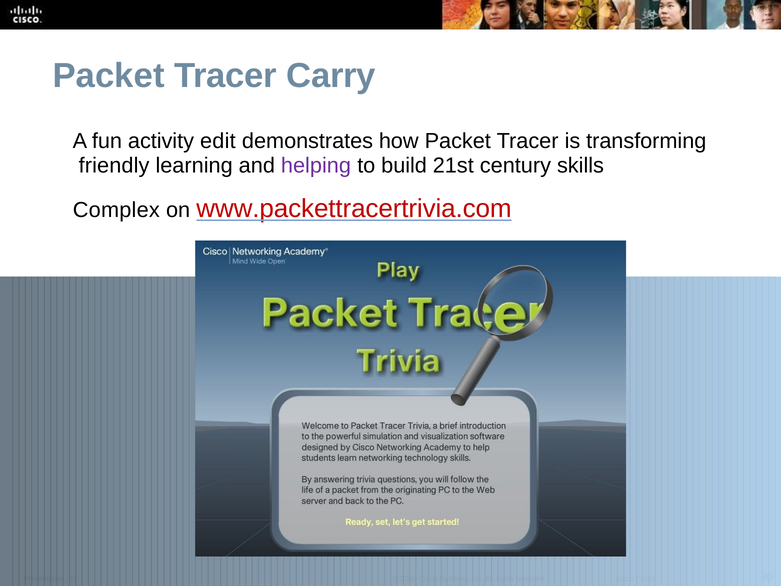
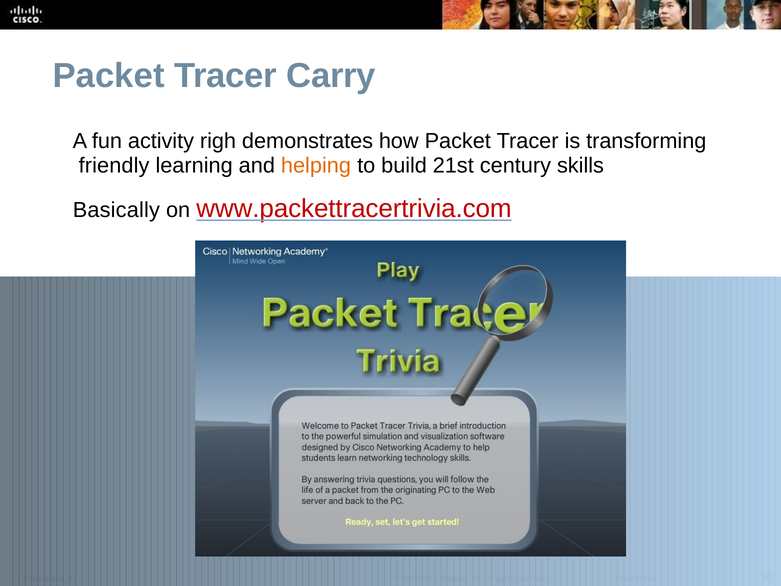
edit: edit -> righ (218, 141)
helping colour: purple -> orange (316, 166)
Complex: Complex -> Basically (116, 210)
